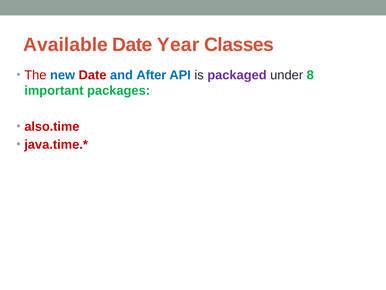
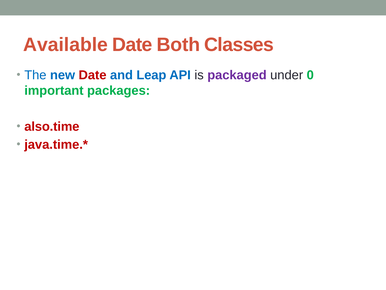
Year: Year -> Both (178, 45)
The colour: red -> blue (35, 75)
After: After -> Leap (151, 75)
8: 8 -> 0 (310, 75)
